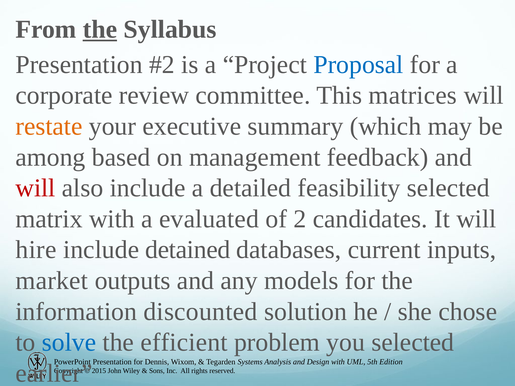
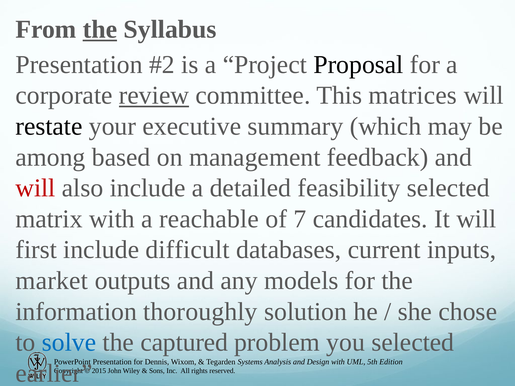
Proposal colour: blue -> black (358, 65)
review underline: none -> present (154, 95)
restate colour: orange -> black (49, 126)
evaluated: evaluated -> reachable (209, 219)
2: 2 -> 7 (300, 219)
hire: hire -> first (36, 250)
detained: detained -> difficult (188, 250)
discounted: discounted -> thoroughly (200, 312)
efficient: efficient -> captured (184, 343)
